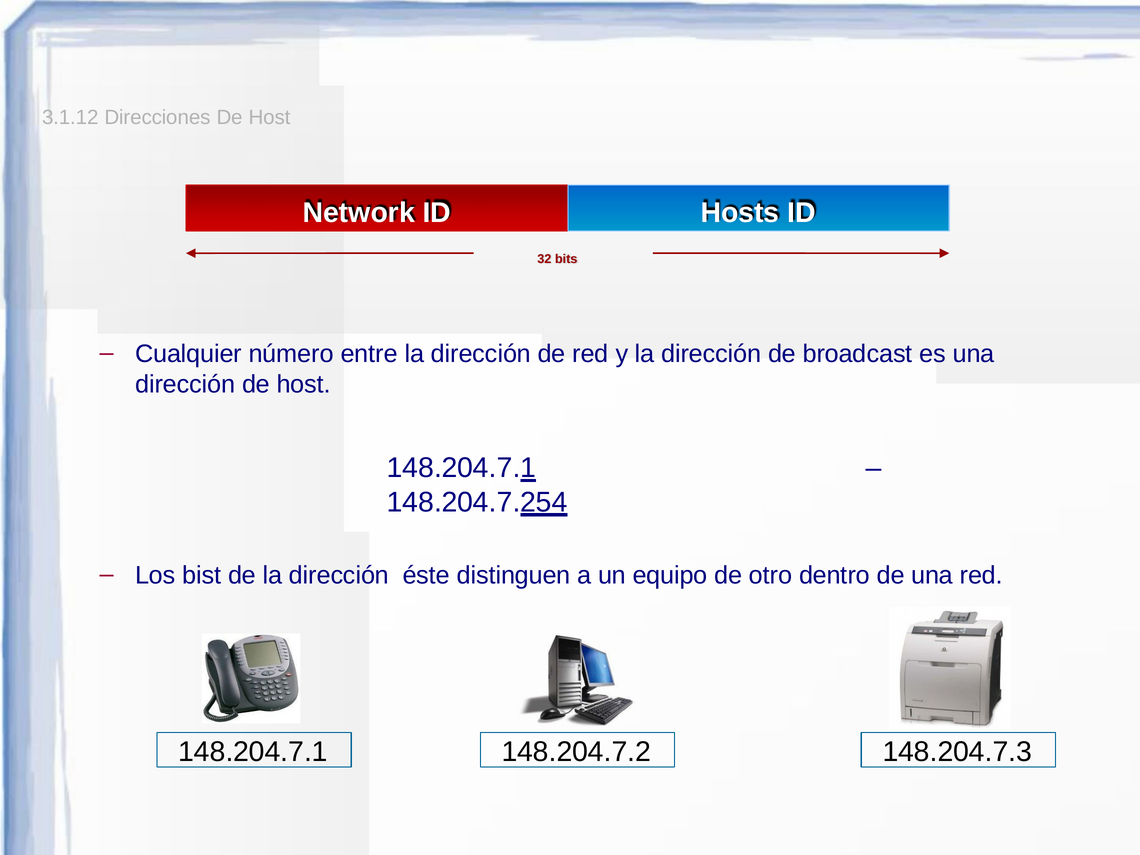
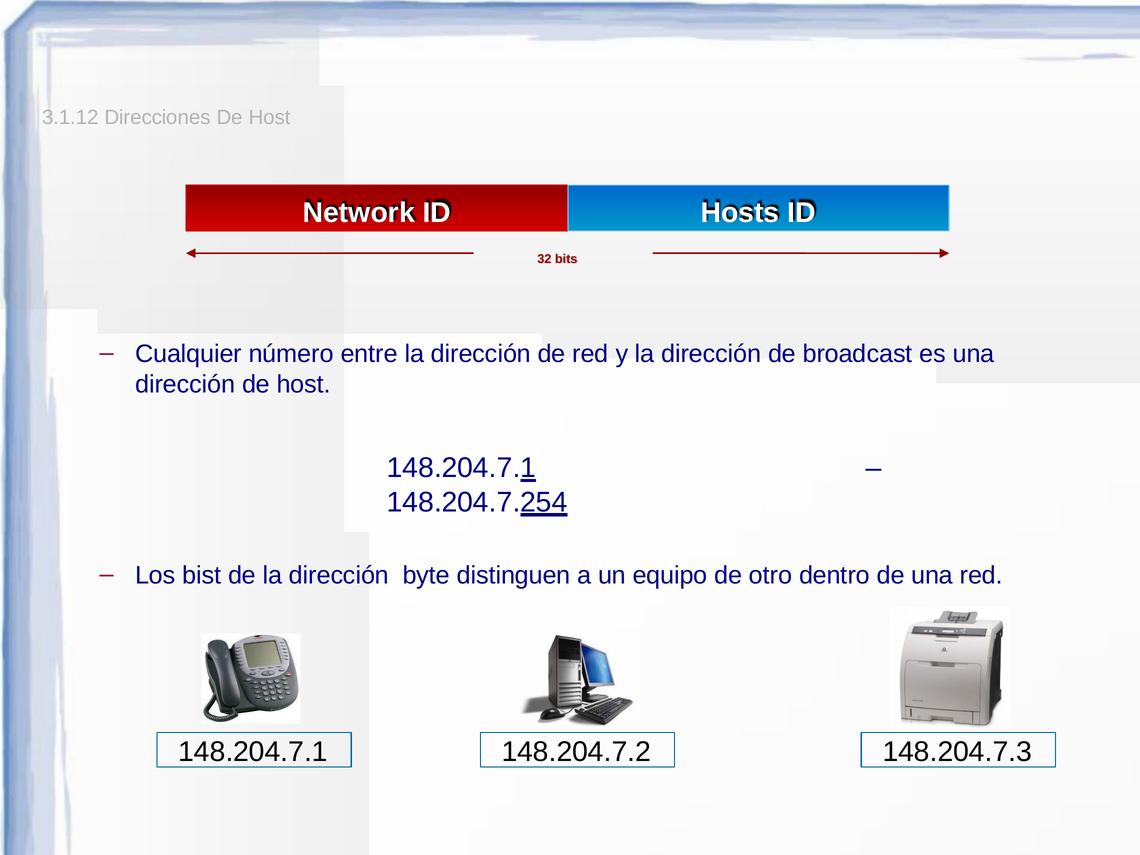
éste: éste -> byte (426, 575)
